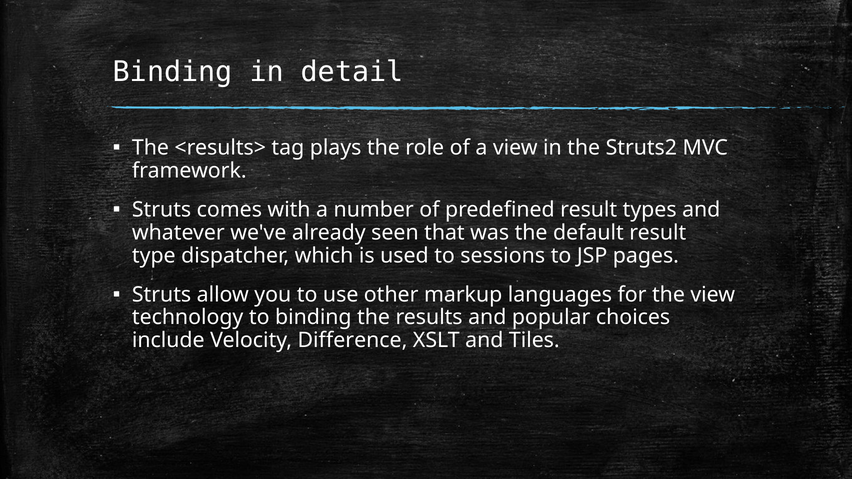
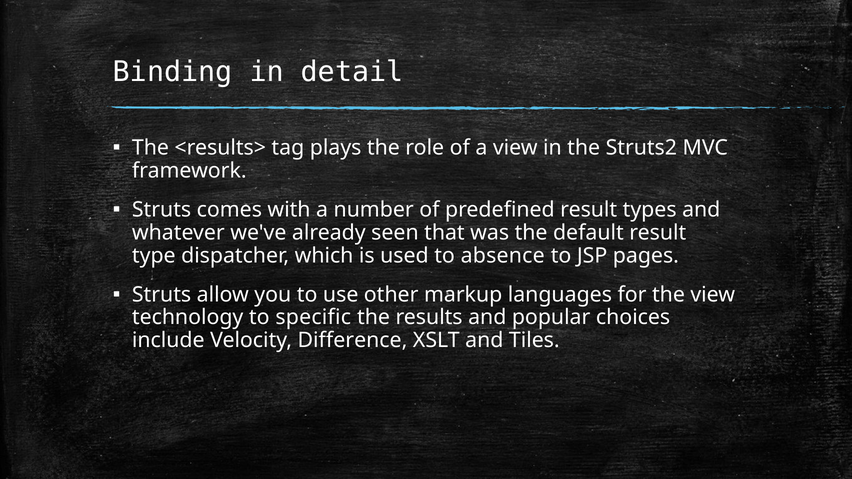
sessions: sessions -> absence (503, 256)
to binding: binding -> specific (313, 318)
